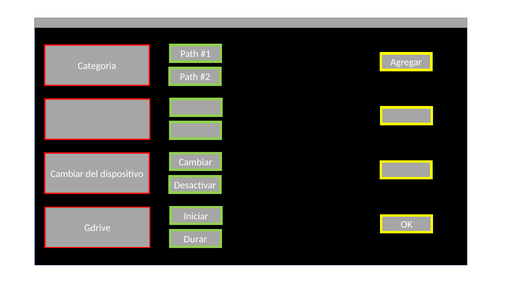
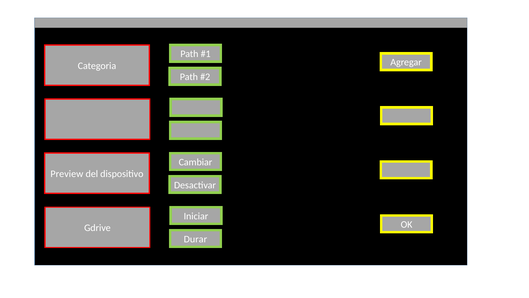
Cambiar: Cambiar -> Preview (67, 174)
